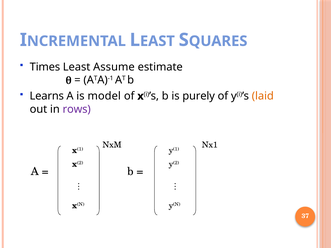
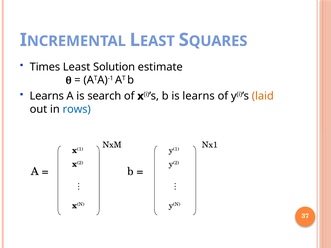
Assume: Assume -> Solution (114, 67)
model: model -> search (104, 96)
is purely: purely -> learns (199, 96)
rows colour: purple -> blue (77, 109)
